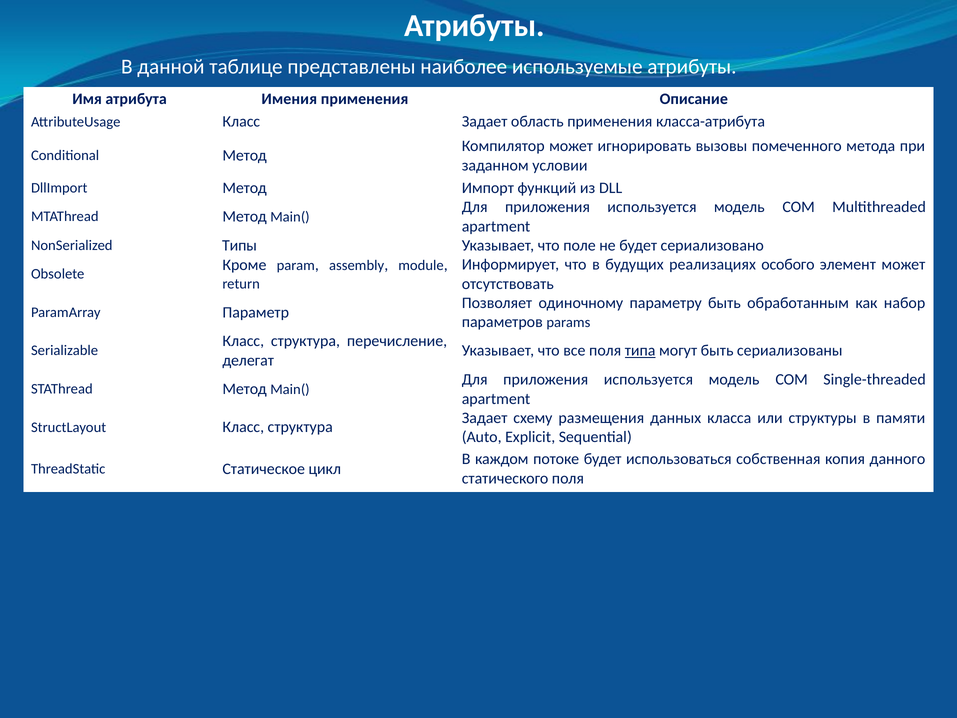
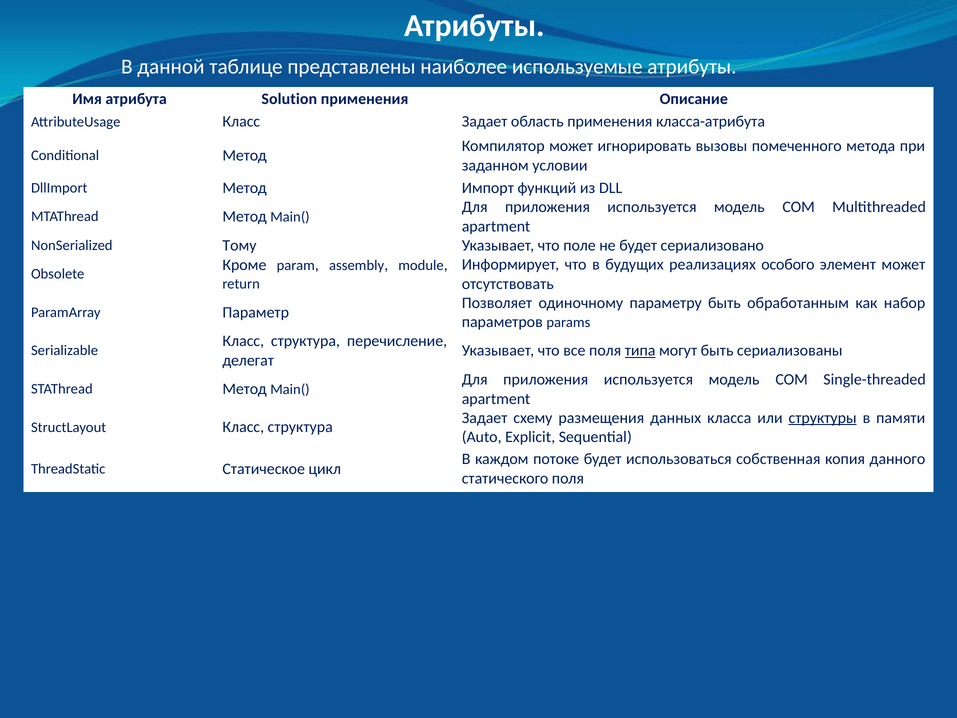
Имения: Имения -> Solution (289, 99)
Типы: Типы -> Тому (239, 245)
структуры underline: none -> present (823, 418)
